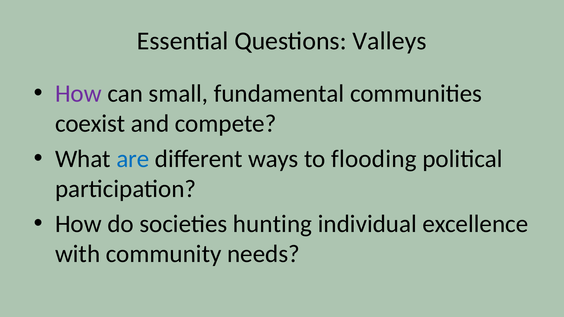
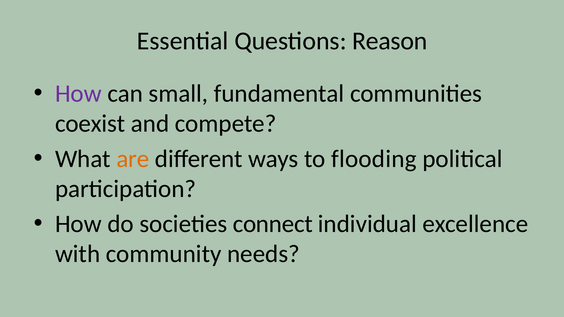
Valleys: Valleys -> Reason (390, 41)
are colour: blue -> orange (133, 159)
hunting: hunting -> connect (273, 224)
